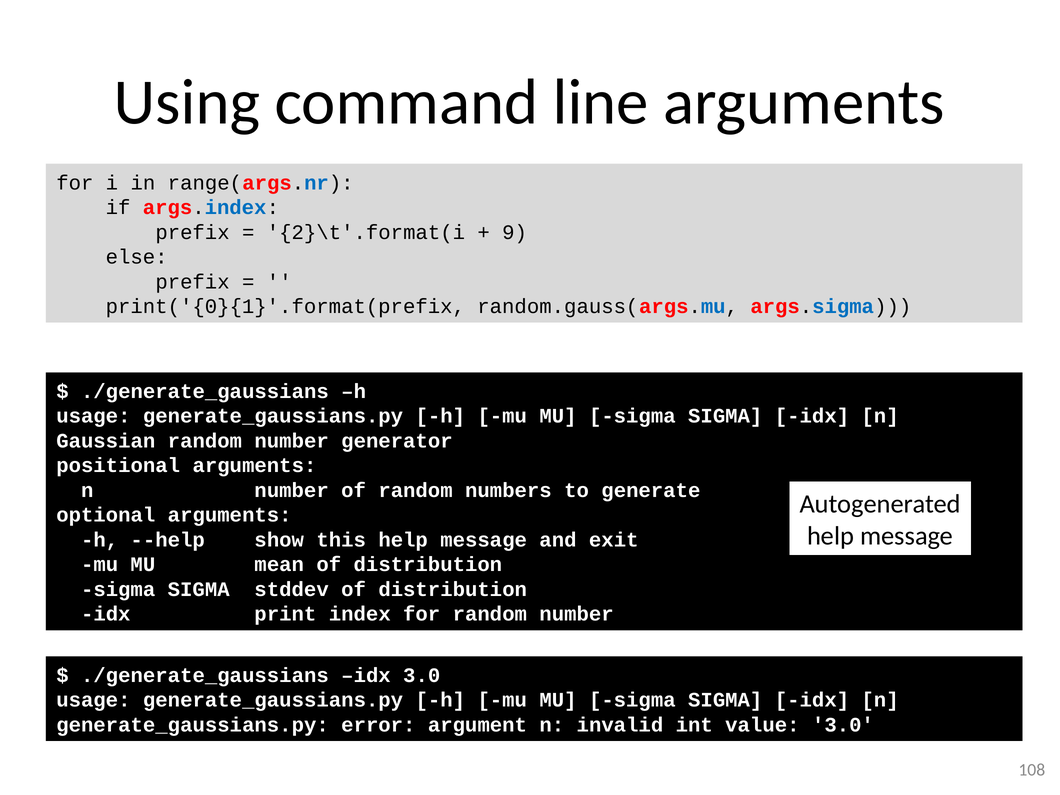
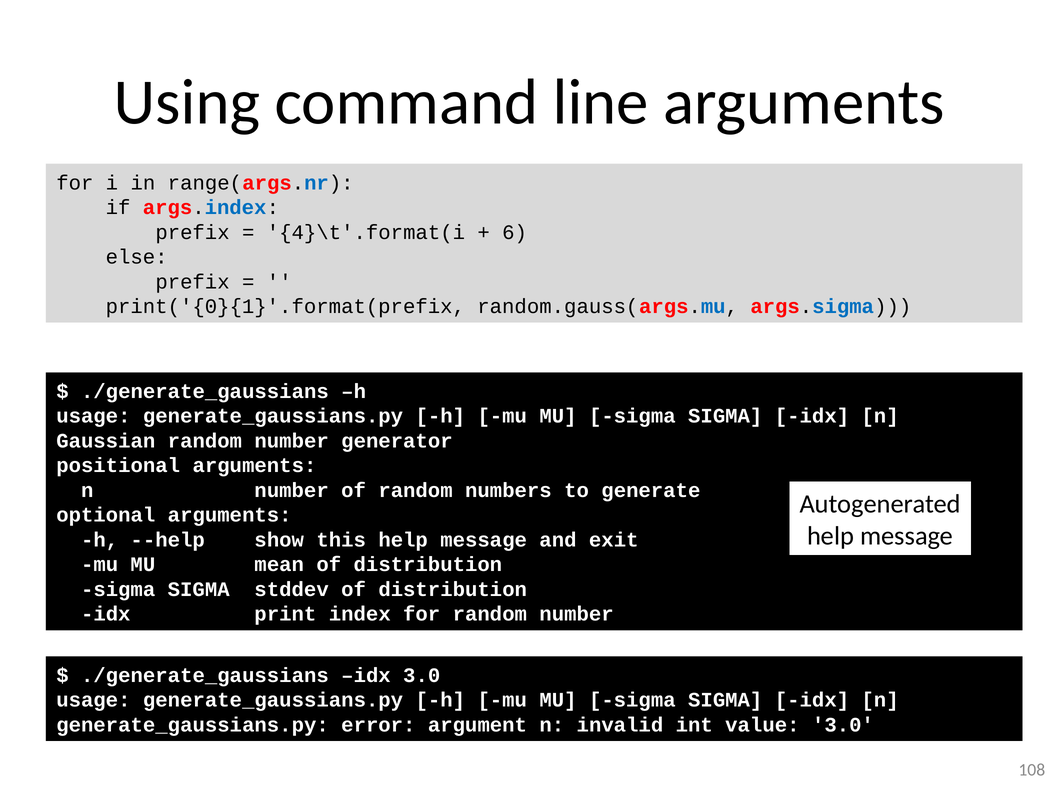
2}\t'.format(i: 2}\t'.format(i -> 4}\t'.format(i (366, 232)
9: 9 -> 6 (515, 232)
